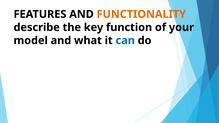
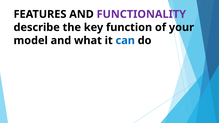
FUNCTIONALITY colour: orange -> purple (141, 14)
